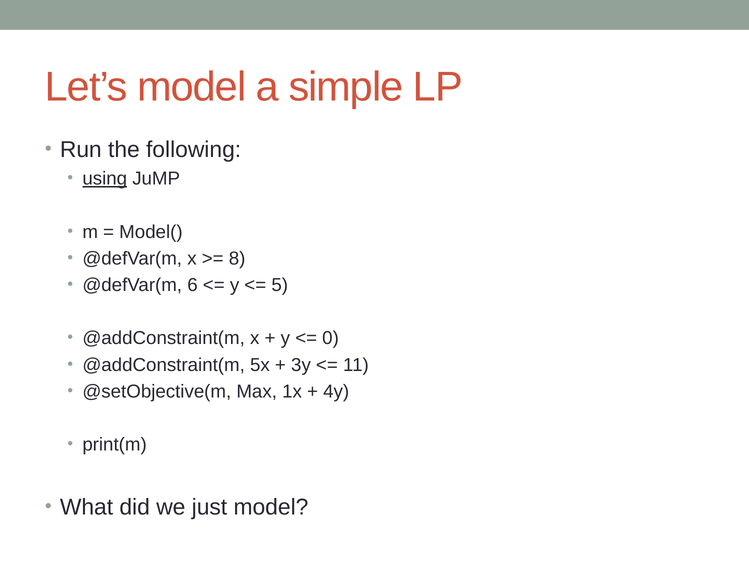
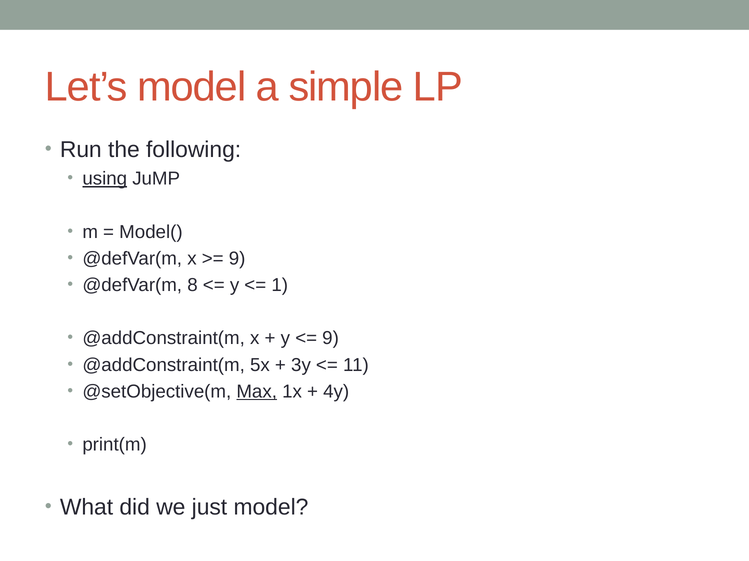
8: 8 -> 9 (237, 259)
6: 6 -> 8 (192, 285)
5: 5 -> 1 (280, 285)
0: 0 -> 9 (331, 339)
Max underline: none -> present (257, 392)
